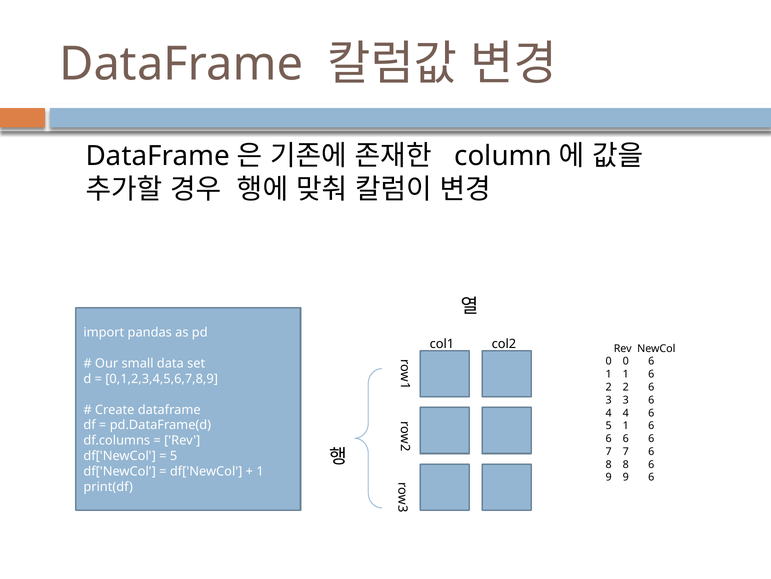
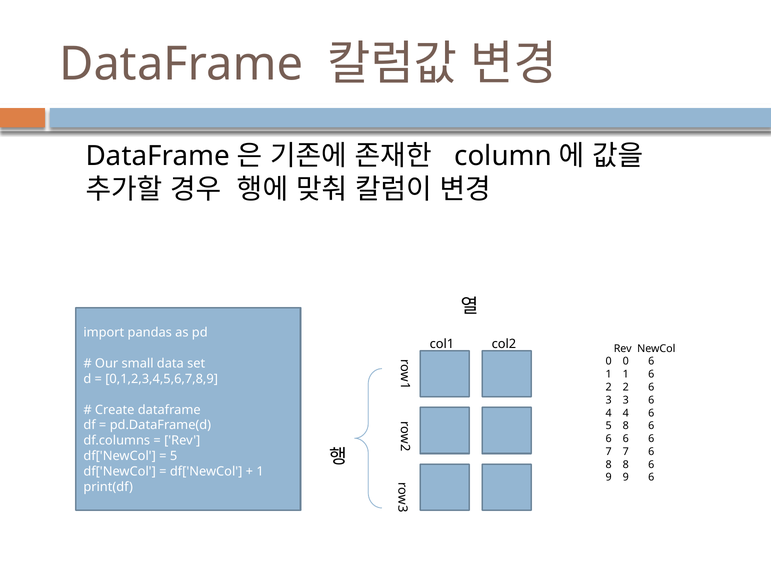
5 1: 1 -> 8 (626, 425)
